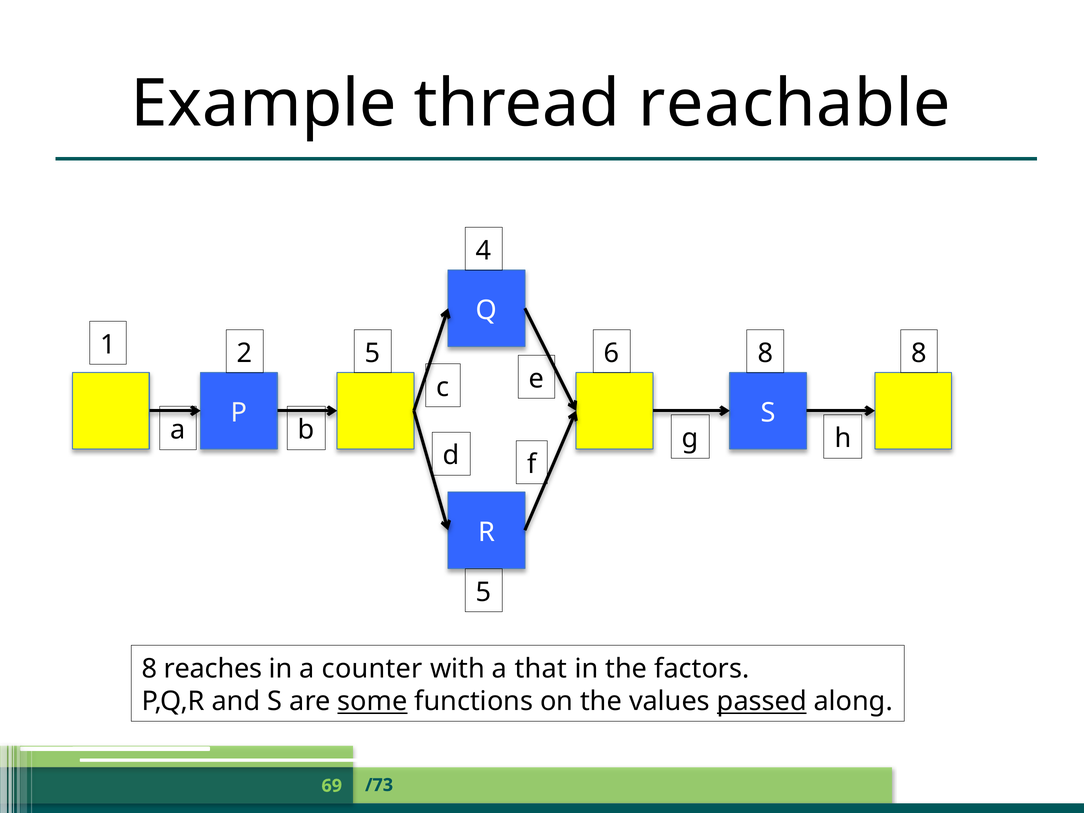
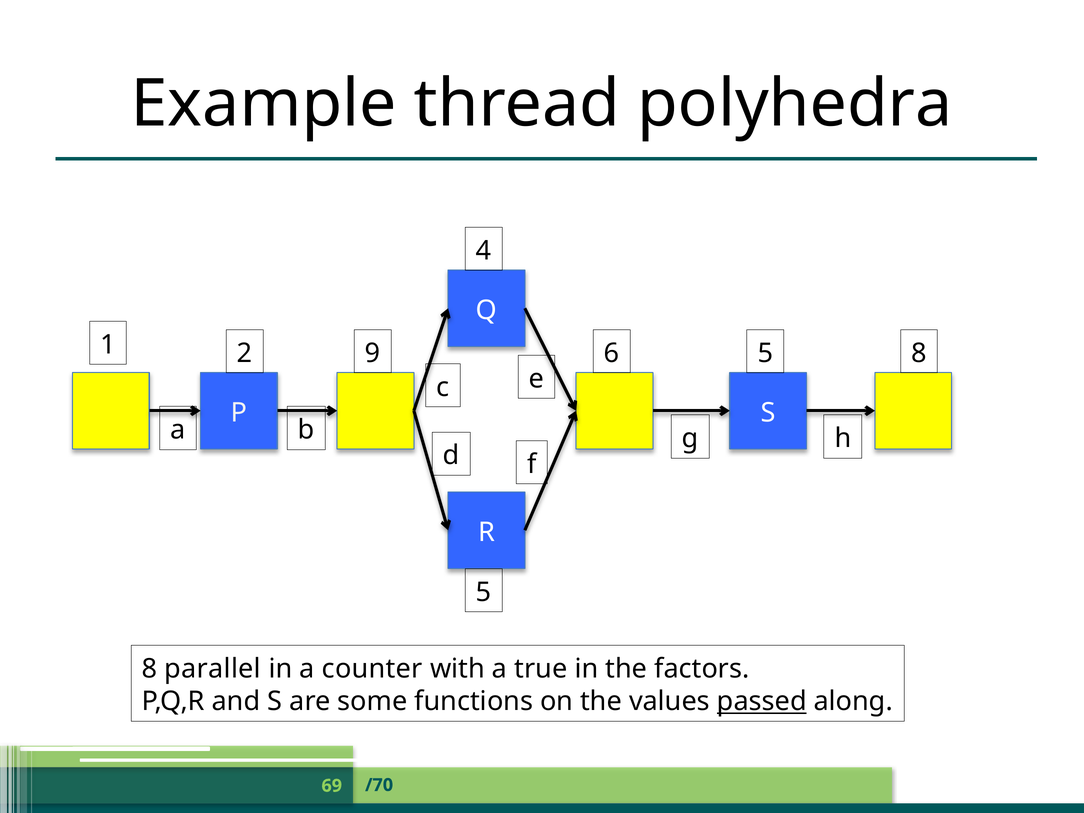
reachable: reachable -> polyhedra (795, 104)
2 5: 5 -> 9 (373, 353)
6 8: 8 -> 5 (765, 353)
reaches: reaches -> parallel (213, 669)
that: that -> true (541, 669)
some underline: present -> none (372, 702)
/73: /73 -> /70 (379, 785)
